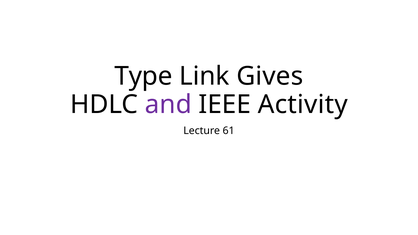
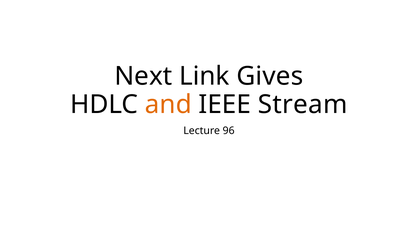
Type: Type -> Next (143, 76)
and colour: purple -> orange (168, 104)
Activity: Activity -> Stream (303, 104)
61: 61 -> 96 (229, 131)
